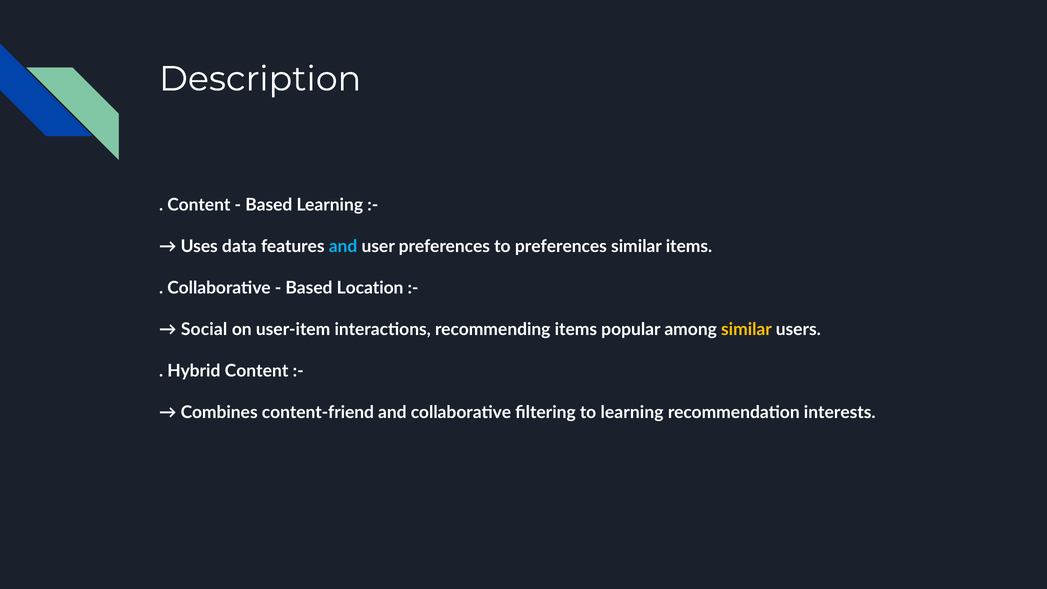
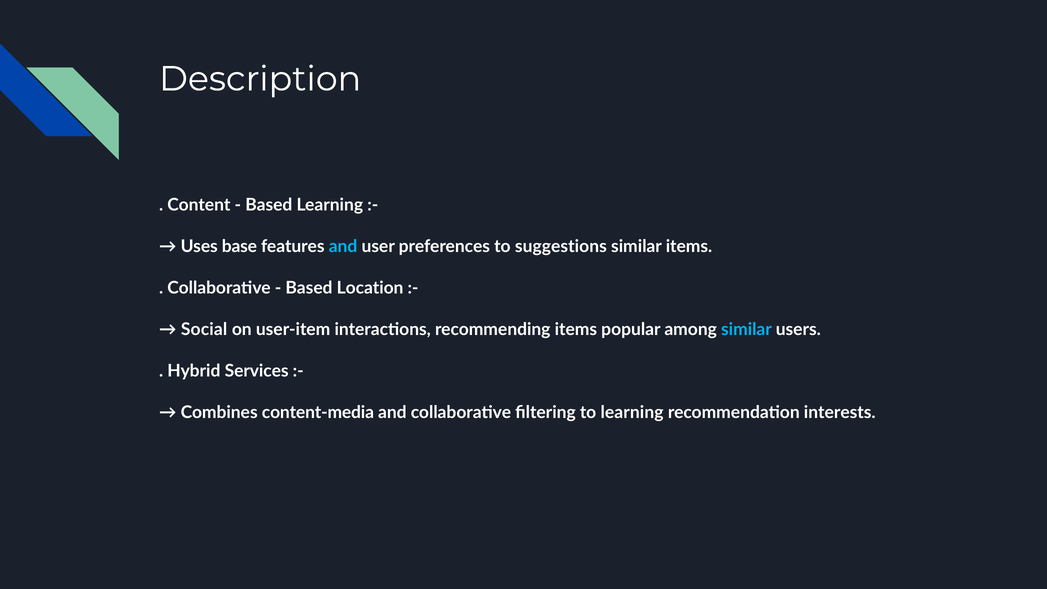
data: data -> base (239, 246)
to preferences: preferences -> suggestions (561, 246)
similar colour: yellow -> light blue (746, 329)
Hybrid Content: Content -> Services (257, 371)
content-friend: content-friend -> content-media (318, 412)
